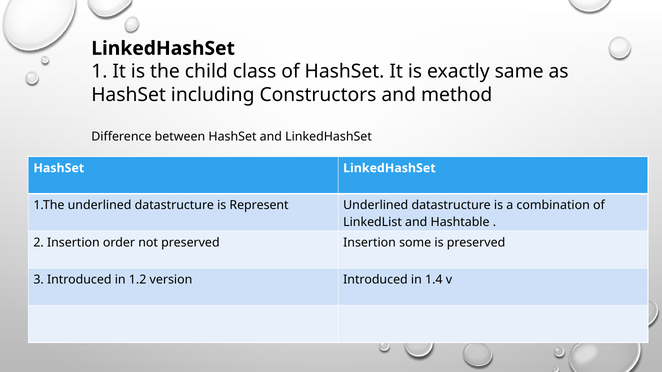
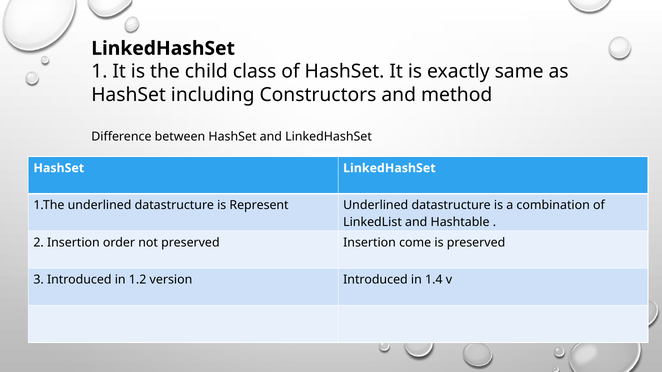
some: some -> come (415, 243)
